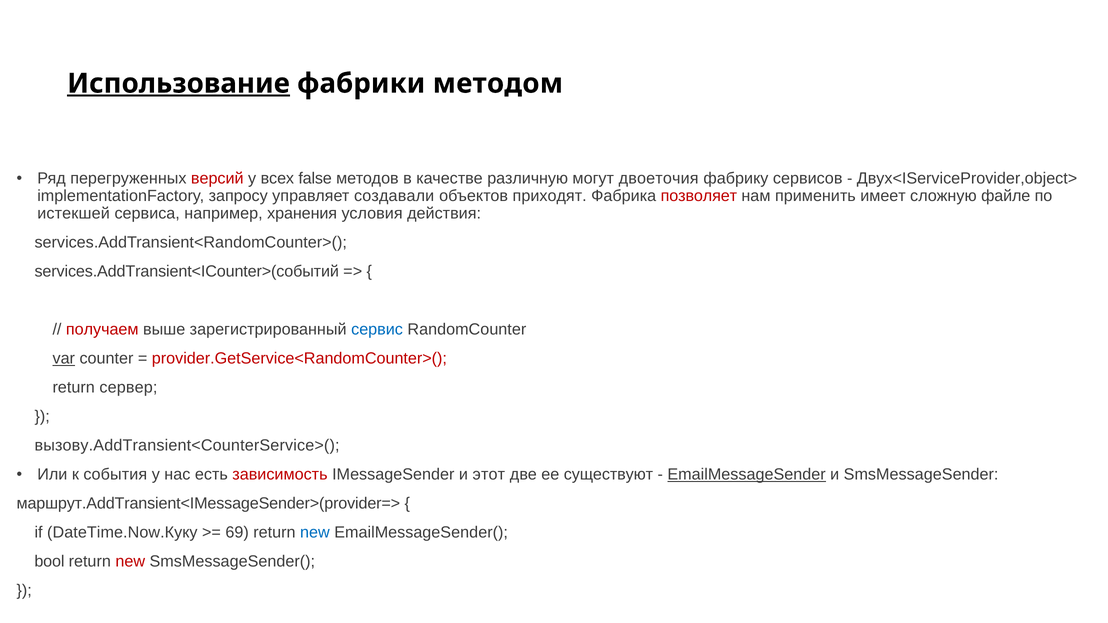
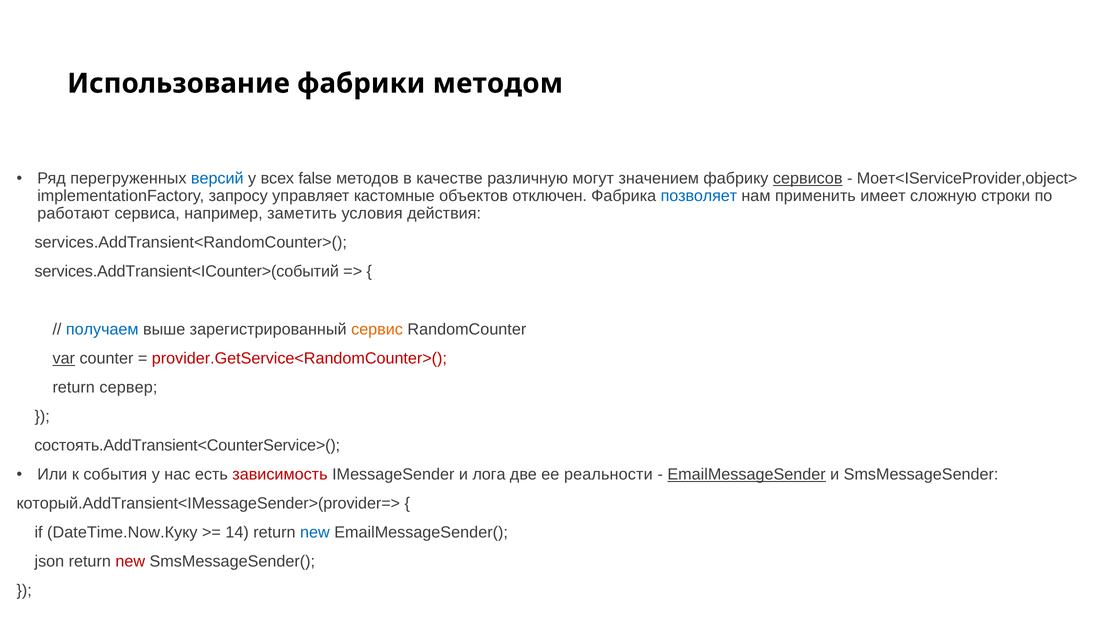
Использование underline: present -> none (179, 84)
версий colour: red -> blue (217, 179)
двоеточия: двоеточия -> значением (659, 179)
сервисов underline: none -> present (808, 179)
Двух<IServiceProvider,object>: Двух<IServiceProvider,object> -> Моет<IServiceProvider,object> (967, 179)
создавали: создавали -> кастомные (394, 196)
приходят: приходят -> отключен (550, 196)
позволяет colour: red -> blue (699, 196)
файле: файле -> строки (1006, 196)
истекшей: истекшей -> работают (74, 214)
хранения: хранения -> заметить (302, 214)
получаем colour: red -> blue (102, 330)
сервис colour: blue -> orange (377, 330)
вызову.AddTransient<CounterService>(: вызову.AddTransient<CounterService>( -> состоять.AddTransient<CounterService>( (187, 446)
этот: этот -> лога (489, 475)
существуют: существуют -> реальности (608, 475)
маршрут.AddTransient<IMessageSender>(provider=>: маршрут.AddTransient<IMessageSender>(provider=> -> который.AddTransient<IMessageSender>(provider=> (208, 504)
69: 69 -> 14 (237, 533)
bool: bool -> json (49, 562)
